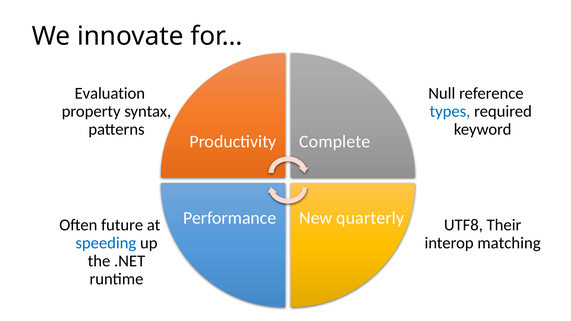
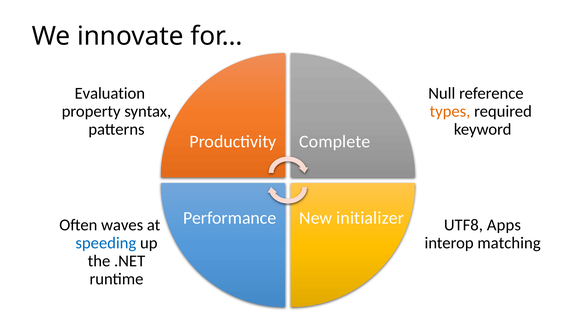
types colour: blue -> orange (450, 112)
quarterly: quarterly -> initializer (370, 218)
future: future -> waves (122, 225)
Their: Their -> Apps (504, 225)
